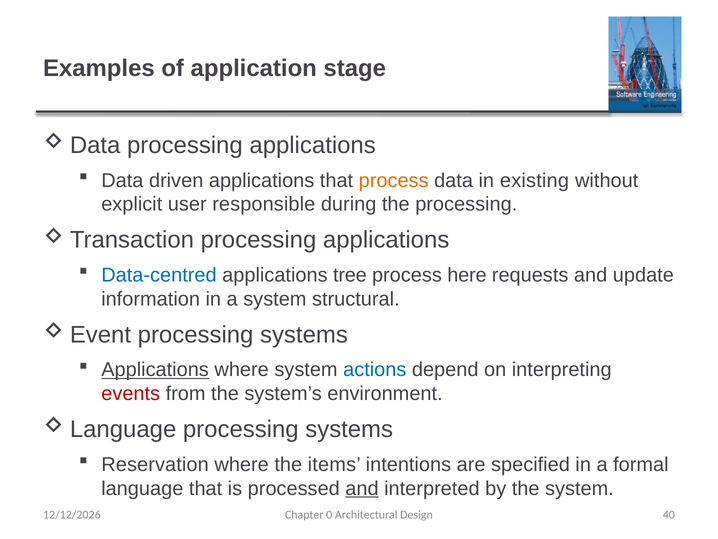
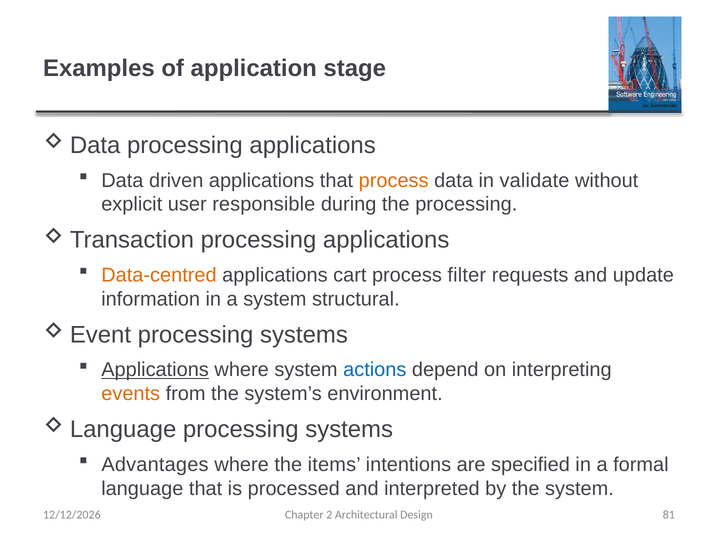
existing: existing -> validate (535, 180)
Data-centred colour: blue -> orange (159, 275)
tree: tree -> cart (350, 275)
here: here -> filter (467, 275)
events colour: red -> orange (131, 393)
Reservation: Reservation -> Advantages (155, 464)
and underline: present -> none (362, 488)
0: 0 -> 2 (329, 514)
40: 40 -> 81 (669, 514)
